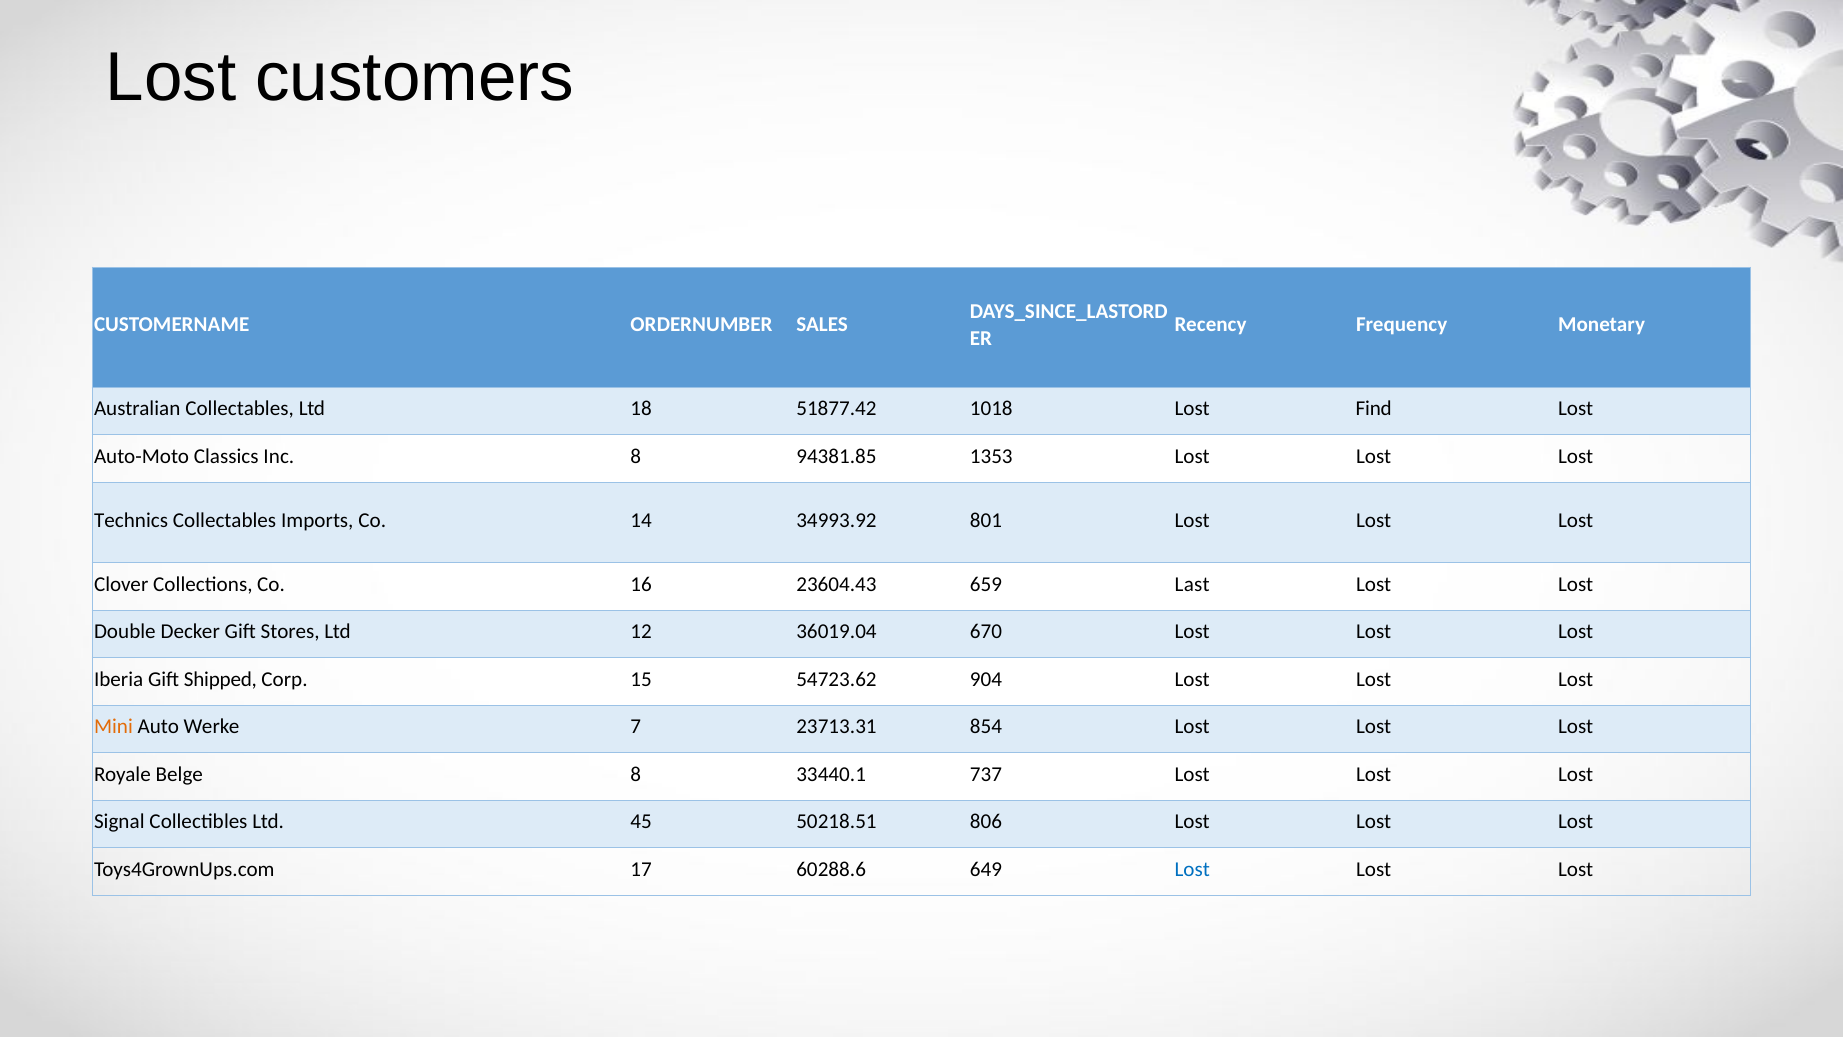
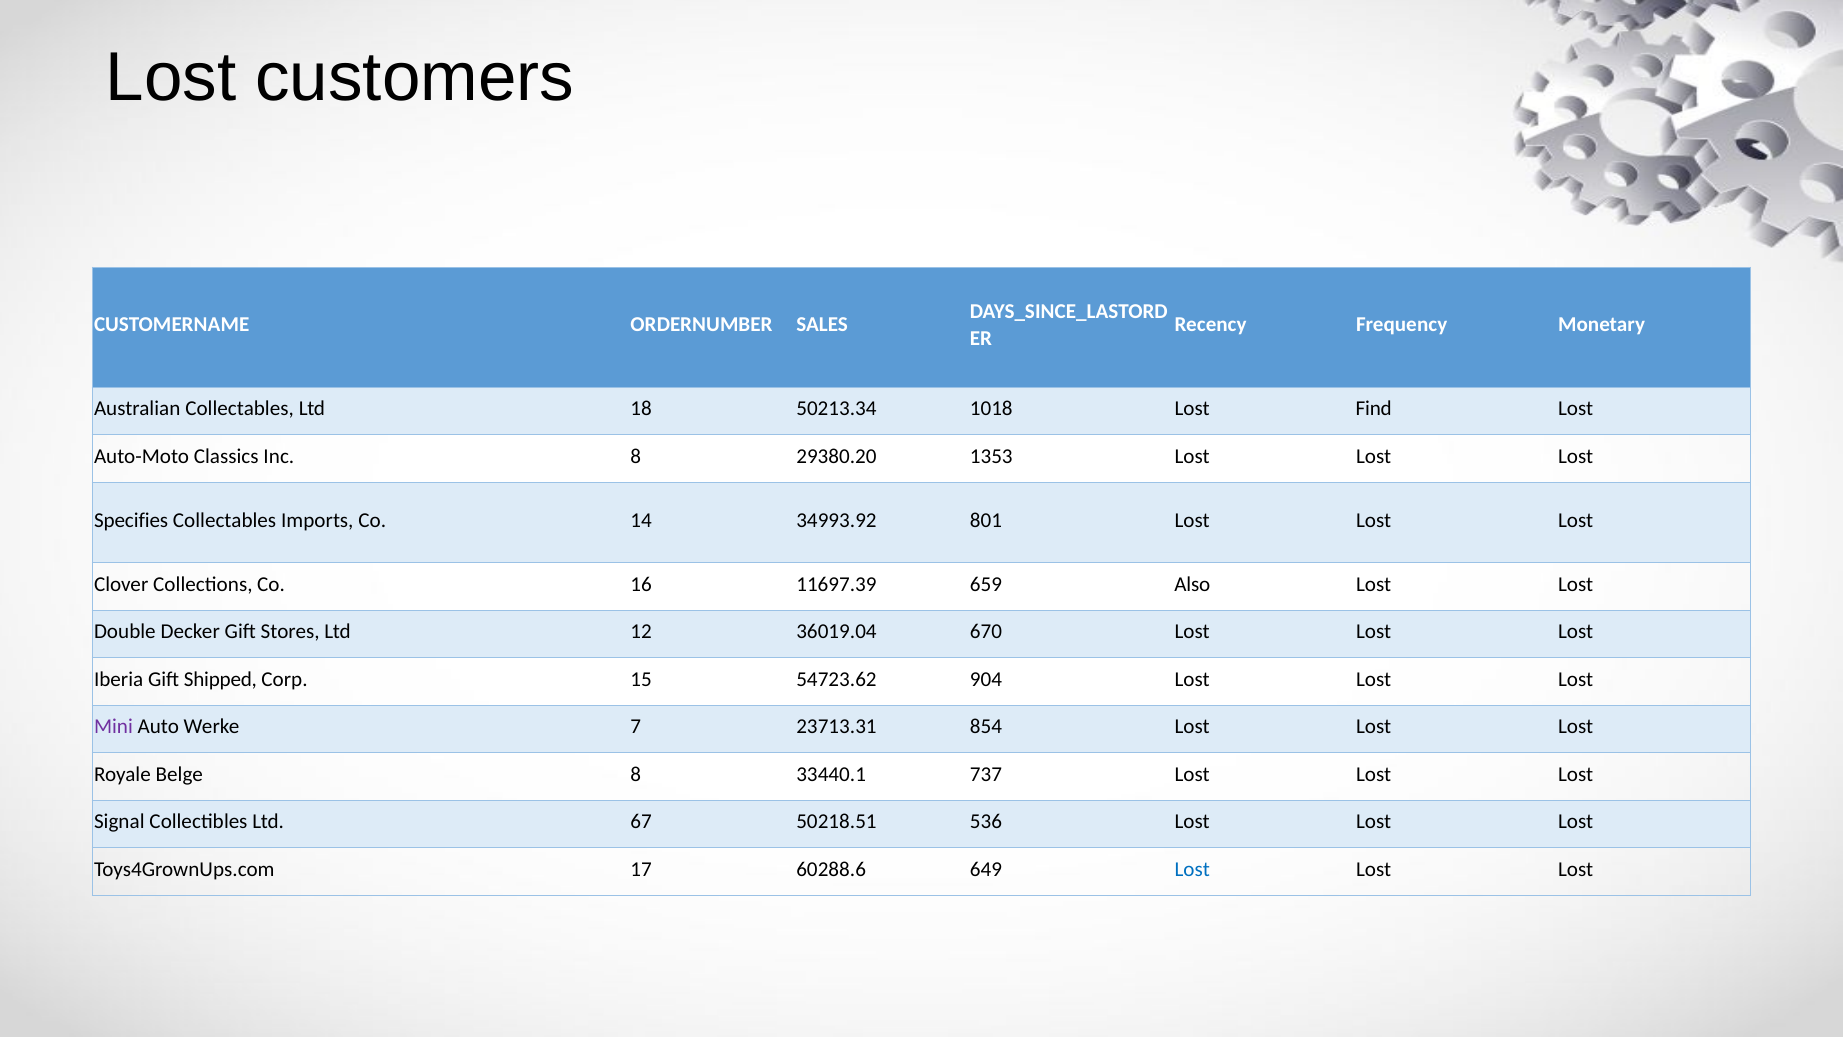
51877.42: 51877.42 -> 50213.34 (836, 409)
94381.85: 94381.85 -> 29380.20 (836, 456)
Technics: Technics -> Specifies (131, 520)
23604.43: 23604.43 -> 11697.39 (836, 584)
Last: Last -> Also (1192, 584)
Mini colour: orange -> purple (113, 726)
45: 45 -> 67 (641, 821)
806: 806 -> 536 (986, 821)
